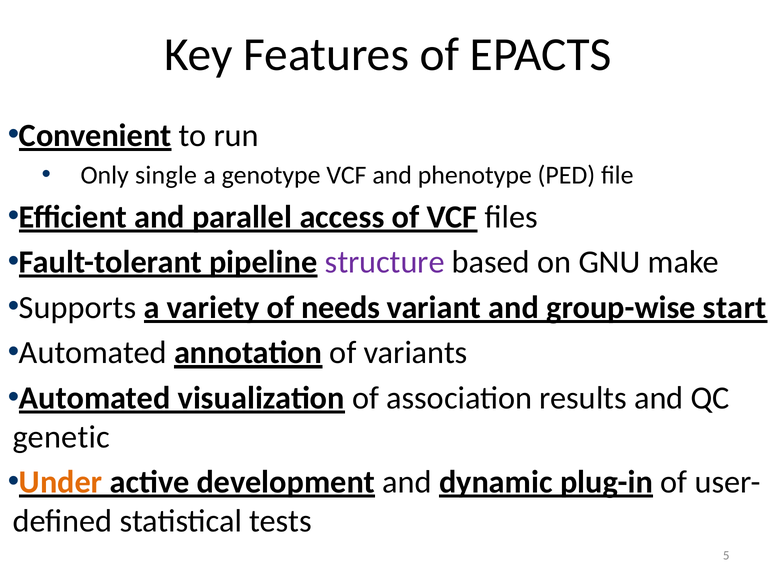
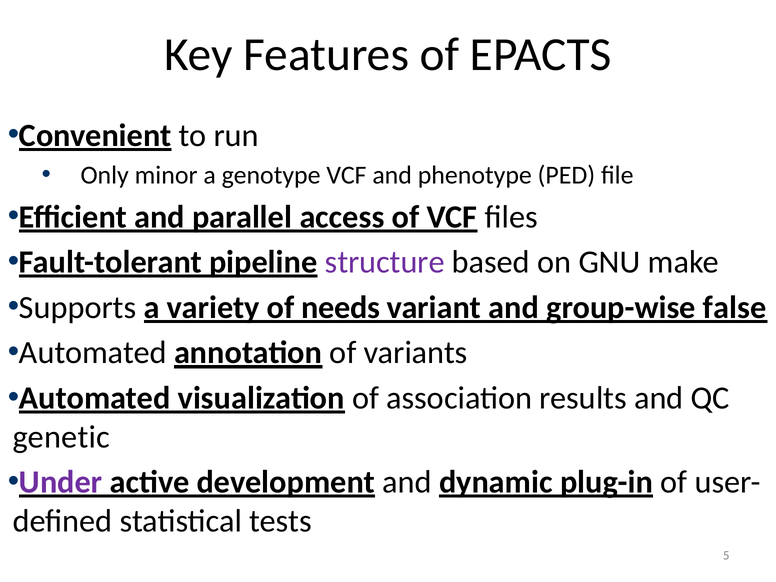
single: single -> minor (166, 175)
start: start -> false (735, 308)
Under colour: orange -> purple (61, 482)
